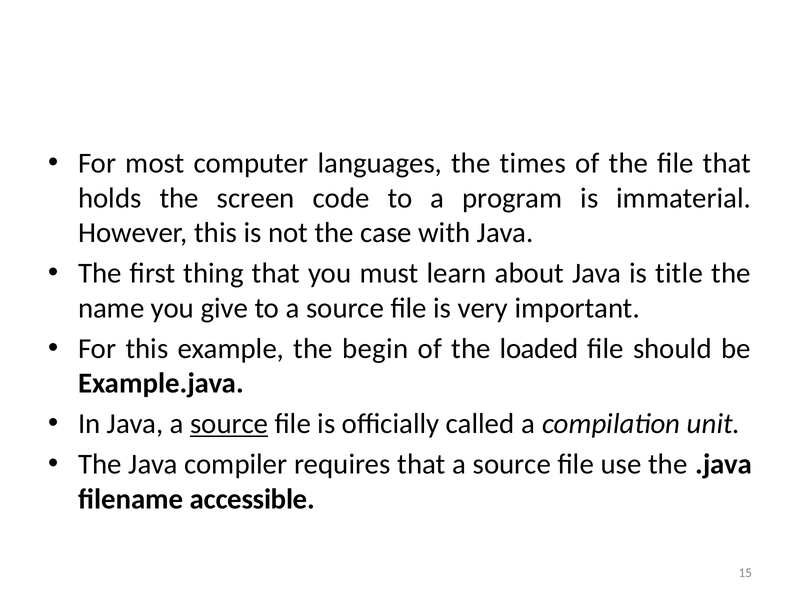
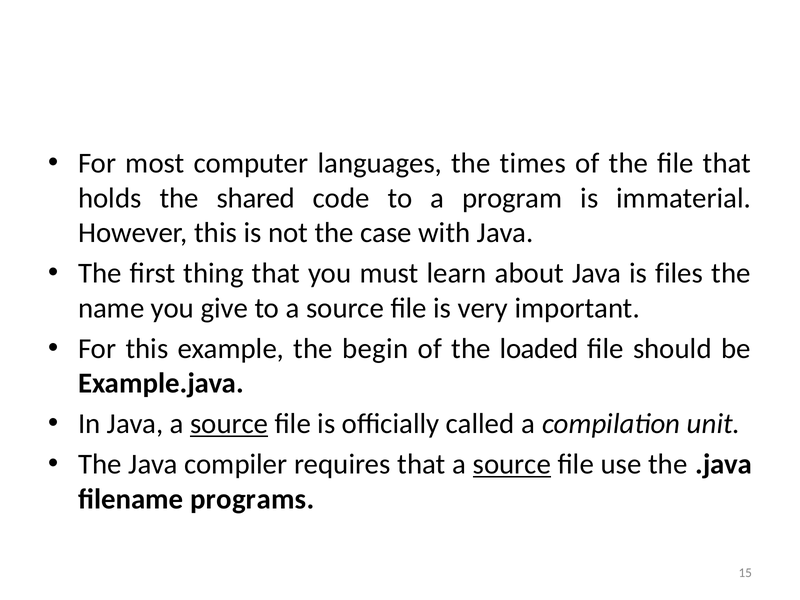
screen: screen -> shared (256, 198)
title: title -> files (679, 273)
source underline: none -> present (512, 464)
accessible: accessible -> programs (252, 499)
